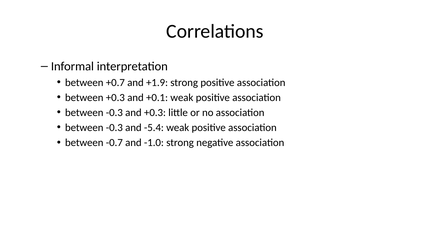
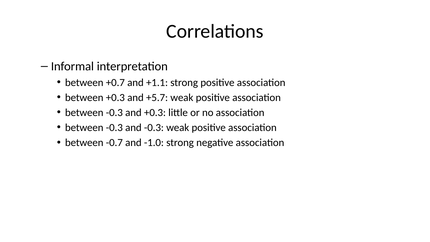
+1.9: +1.9 -> +1.1 (157, 82)
+0.1: +0.1 -> +5.7 (157, 98)
and -5.4: -5.4 -> -0.3 (154, 128)
